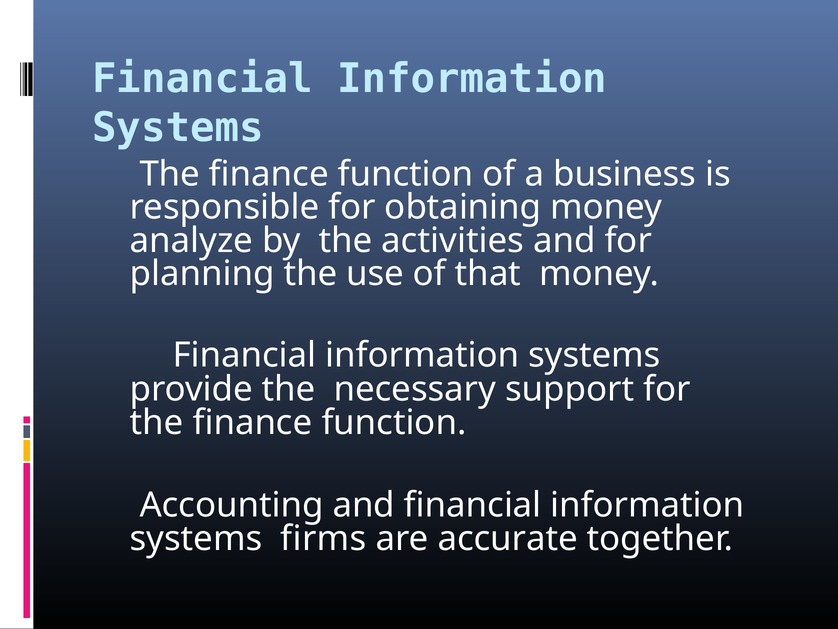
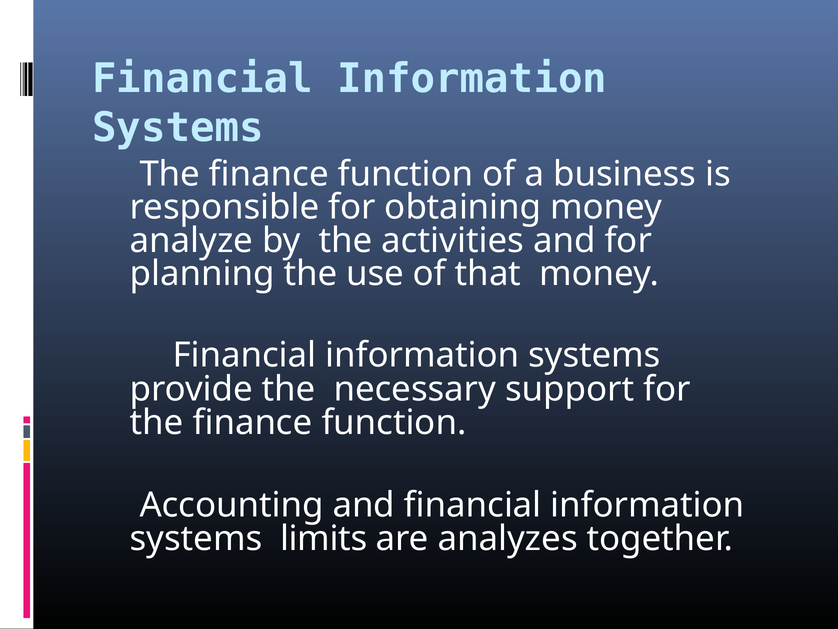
firms: firms -> limits (324, 538)
accurate: accurate -> analyzes (508, 538)
